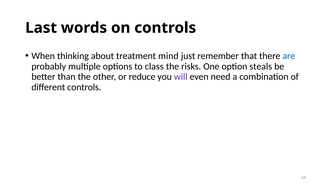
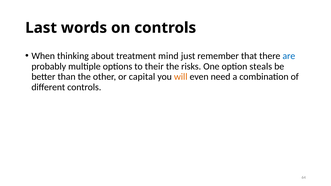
class: class -> their (154, 66)
reduce: reduce -> capital (142, 77)
will colour: purple -> orange (181, 77)
